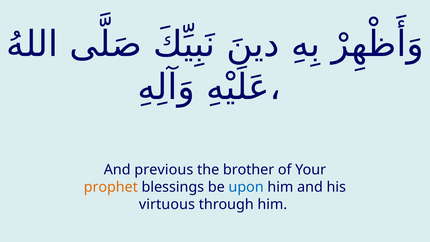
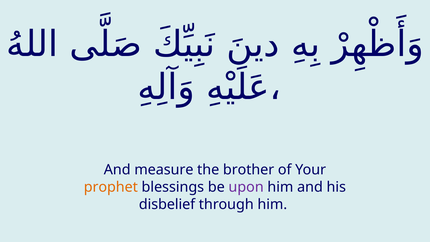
previous: previous -> measure (164, 170)
upon colour: blue -> purple (246, 187)
virtuous: virtuous -> disbelief (167, 204)
